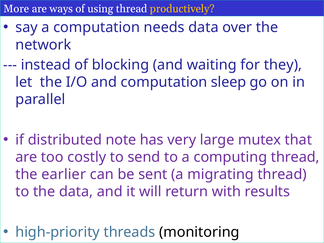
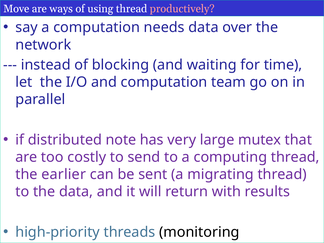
More: More -> Move (16, 9)
productively colour: yellow -> pink (182, 9)
for they: they -> time (283, 65)
sleep: sleep -> team (229, 82)
